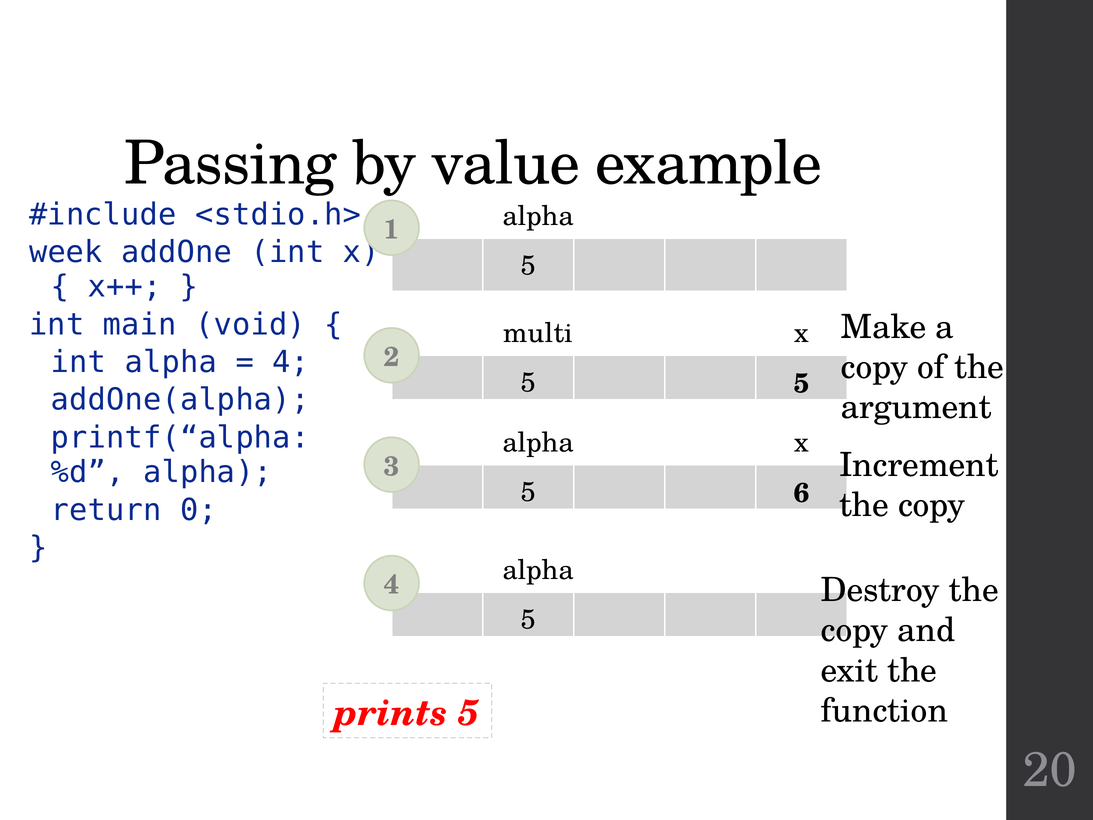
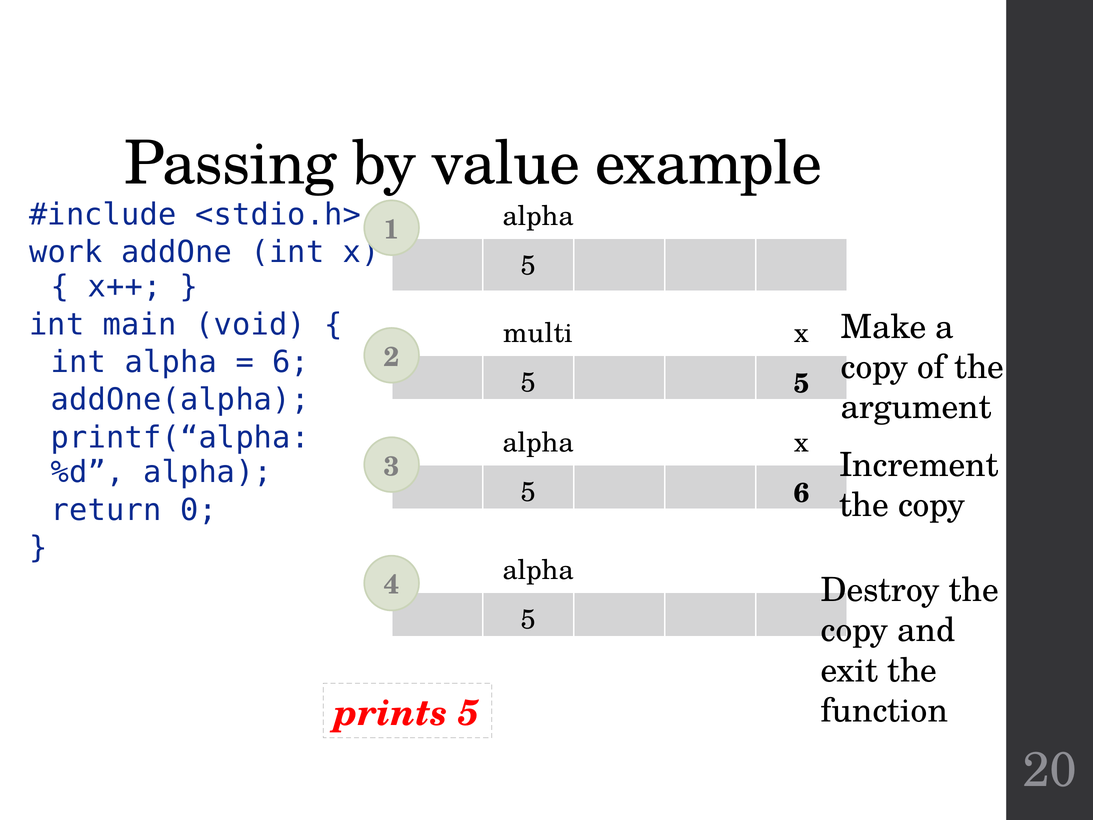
week: week -> work (66, 252)
4: 4 -> 6 (291, 362)
